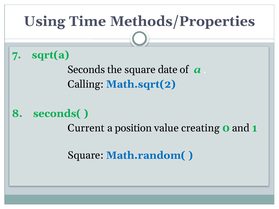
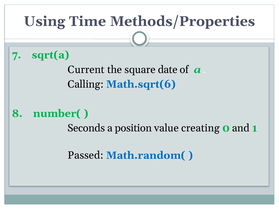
Seconds: Seconds -> Current (86, 70)
Math.sqrt(2: Math.sqrt(2 -> Math.sqrt(6 (141, 84)
seconds(: seconds( -> number( (57, 114)
Current: Current -> Seconds (86, 128)
Square: Square -> Passed (86, 156)
